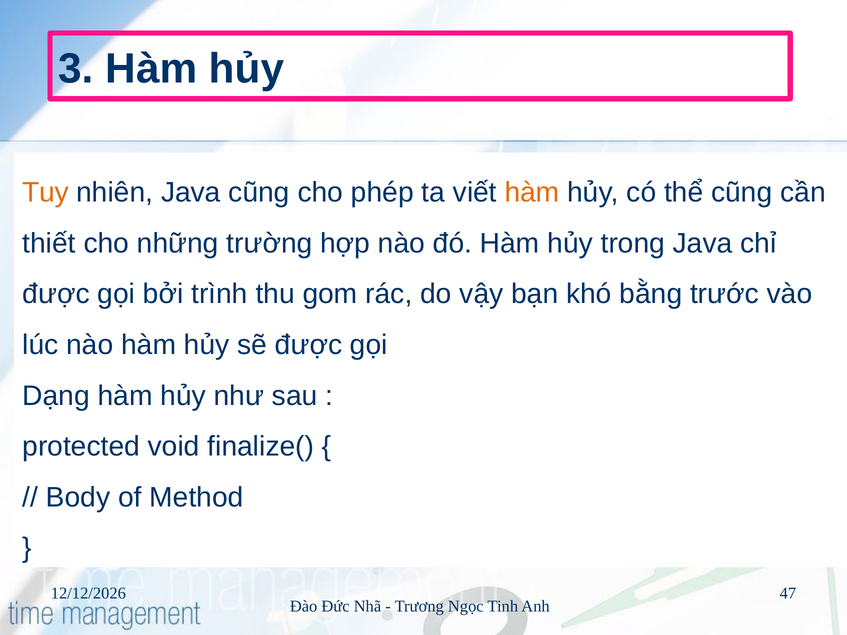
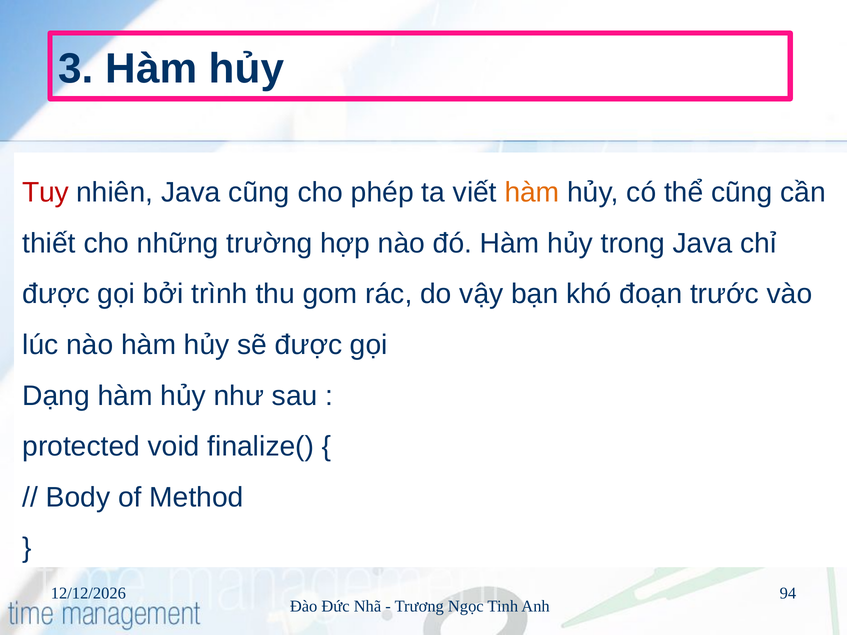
Tuy colour: orange -> red (46, 193)
bằng: bằng -> đoạn (651, 294)
47: 47 -> 94 (788, 594)
